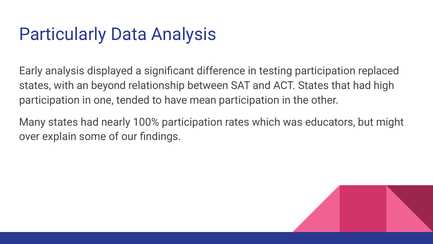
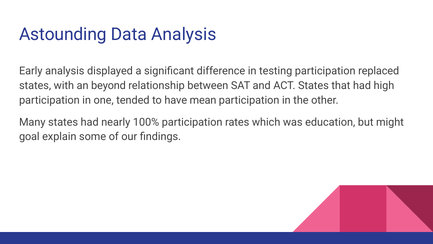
Particularly: Particularly -> Astounding (63, 34)
educators: educators -> education (330, 122)
over: over -> goal (29, 136)
